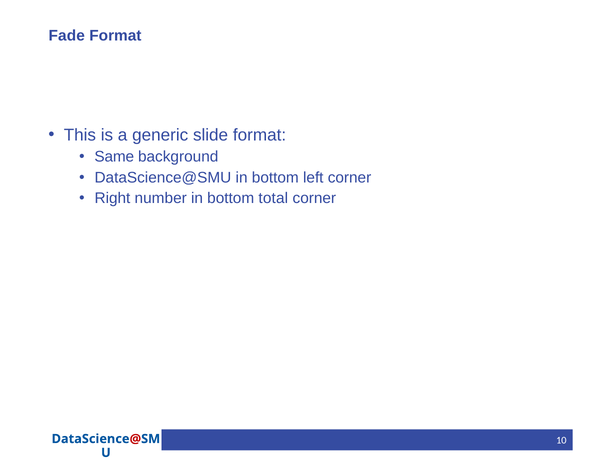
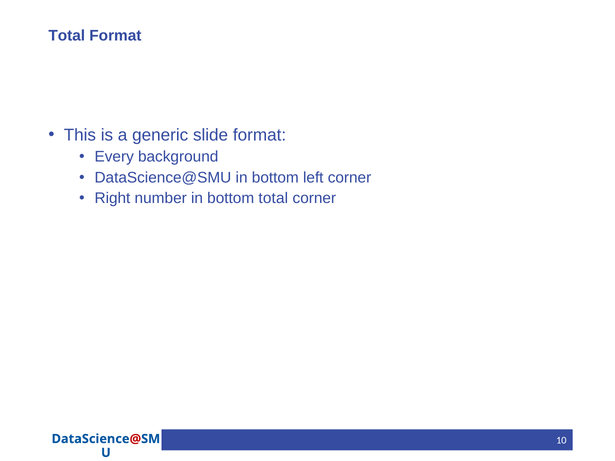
Fade: Fade -> Total (67, 36)
Same: Same -> Every (114, 157)
